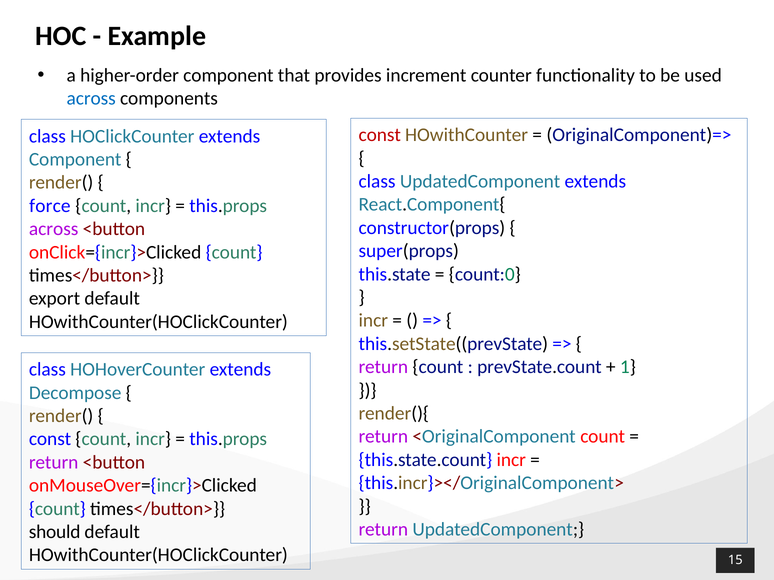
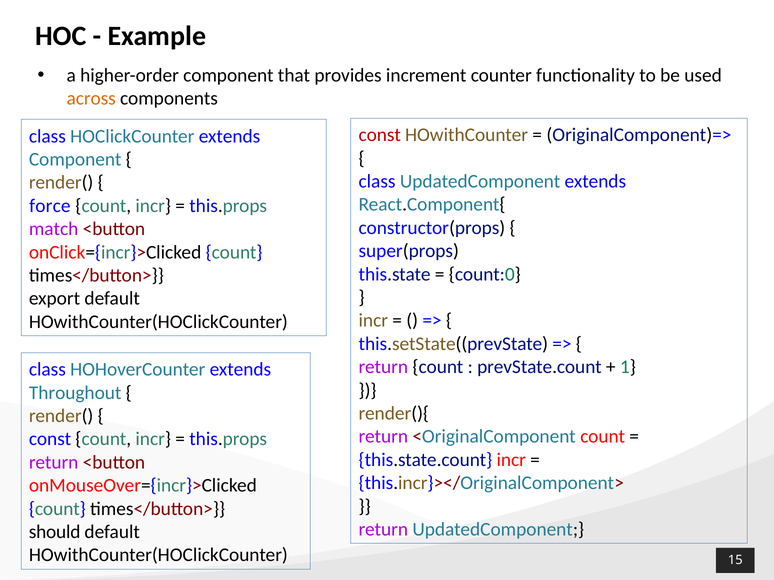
across colour: blue -> orange (91, 99)
across: across -> match (54, 229)
Decompose: Decompose -> Throughout (75, 393)
